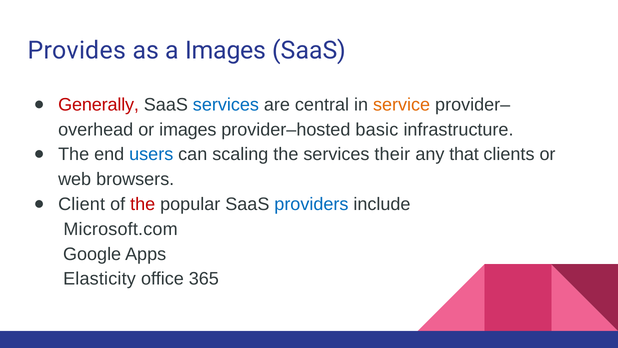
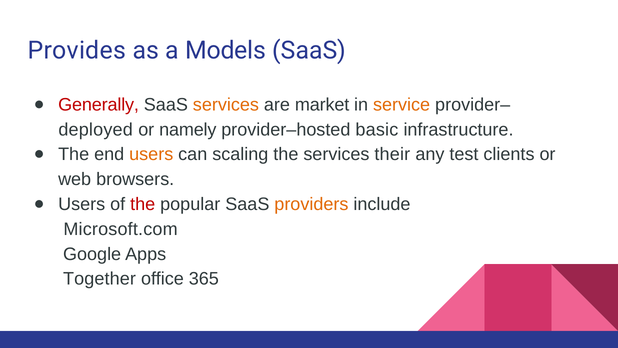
a Images: Images -> Models (226, 51)
services colour: blue -> orange (226, 105)
central: central -> market (322, 105)
overhead: overhead -> deployed (96, 129)
or images: images -> namely (188, 129)
users colour: blue -> orange (151, 154)
that: that -> test (464, 154)
Client: Client -> Users (82, 204)
providers colour: blue -> orange (311, 204)
Elasticity: Elasticity -> Together (100, 279)
